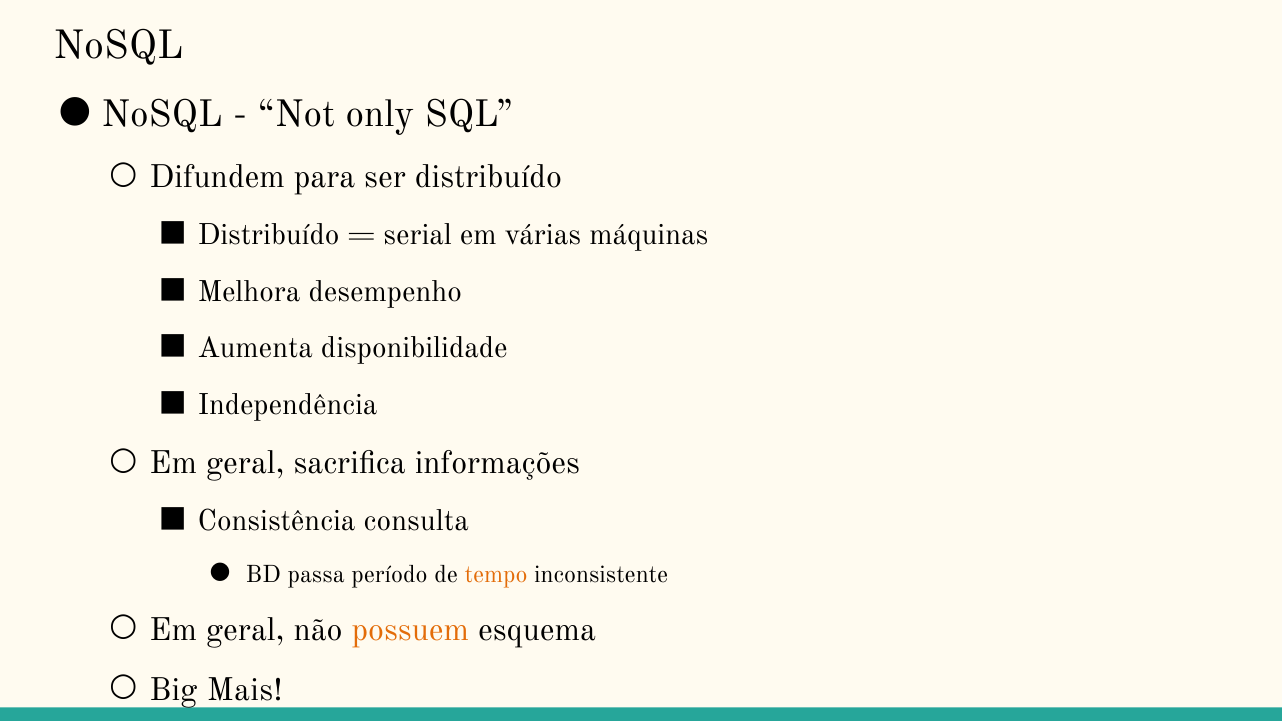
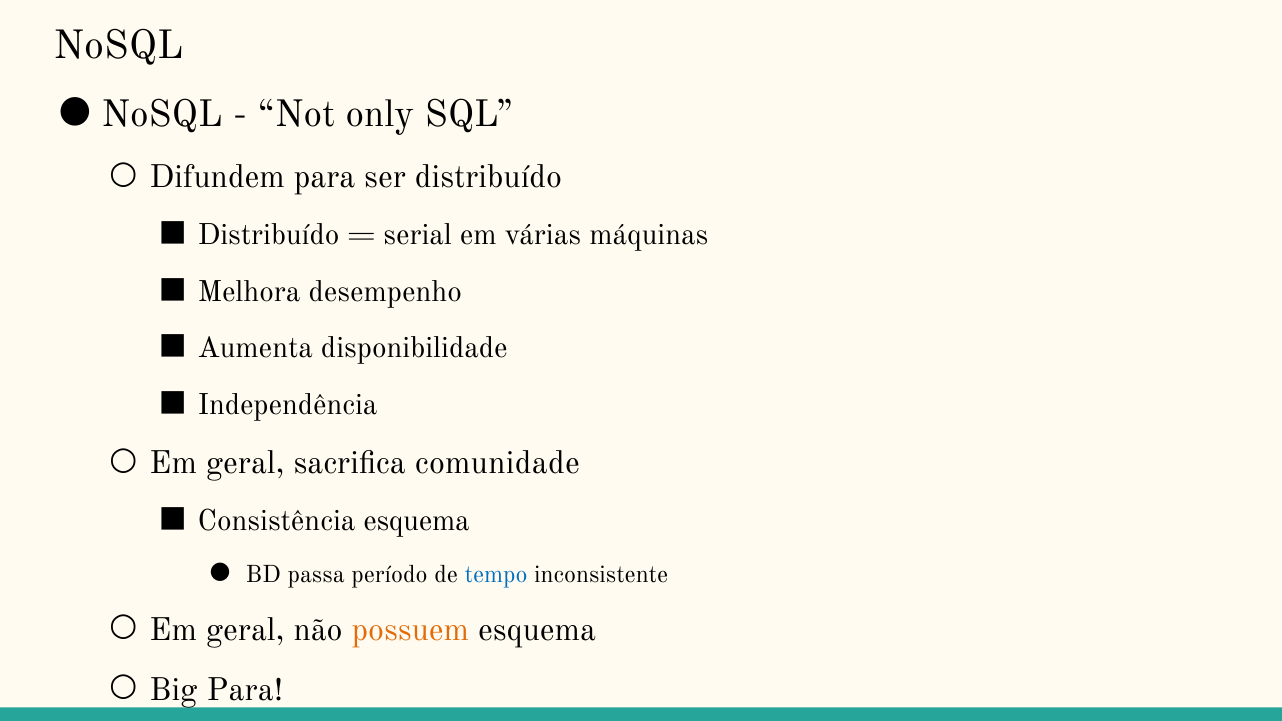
informações: informações -> comunidade (497, 463)
Consistência consulta: consulta -> esquema (416, 521)
tempo colour: orange -> blue (496, 574)
Big Mais: Mais -> Para (245, 690)
